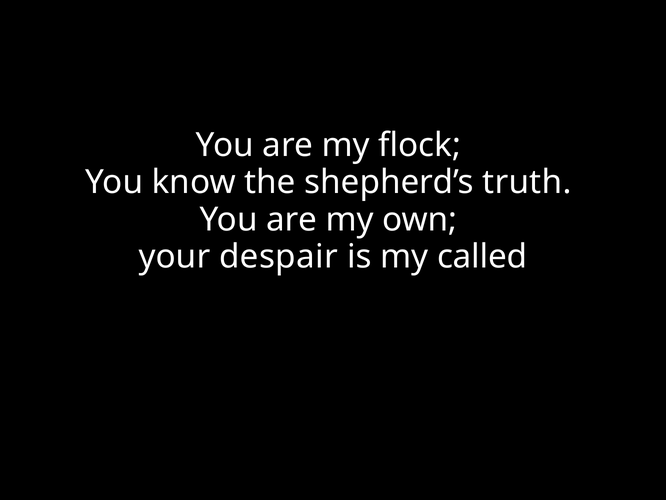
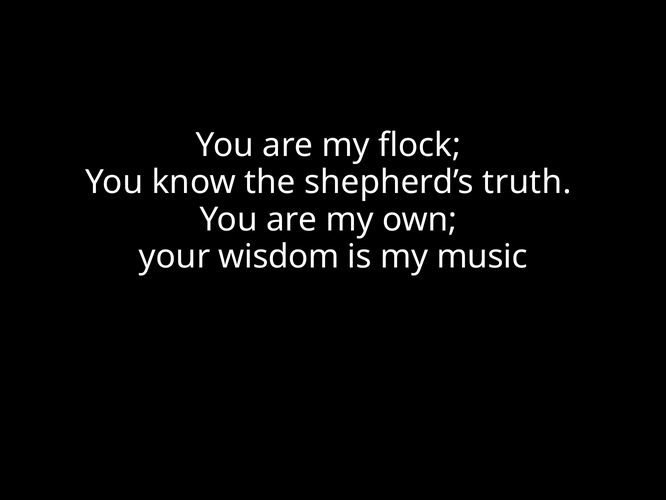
despair: despair -> wisdom (279, 256)
called: called -> music (482, 256)
